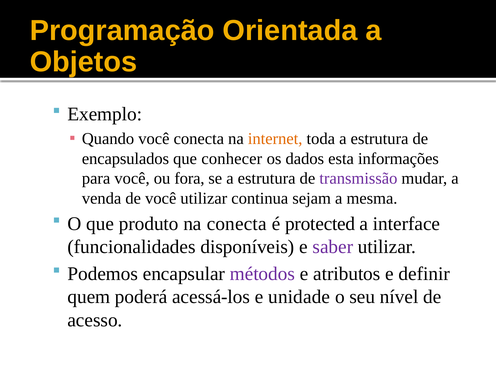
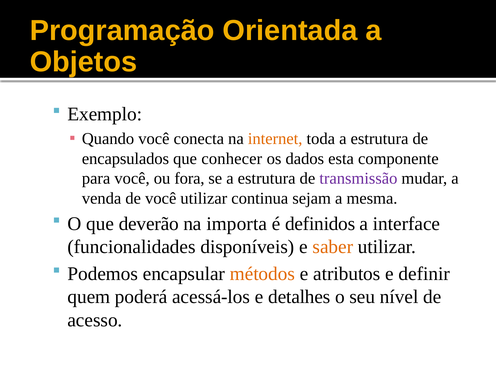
informações: informações -> componente (398, 159)
produto: produto -> deverão (149, 224)
na conecta: conecta -> importa (237, 224)
protected: protected -> definidos (320, 224)
saber colour: purple -> orange (333, 247)
métodos colour: purple -> orange (262, 274)
unidade: unidade -> detalhes (299, 297)
